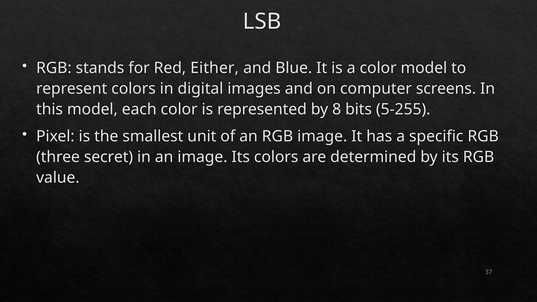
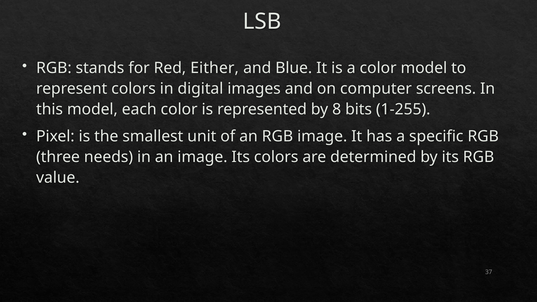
5-255: 5-255 -> 1-255 (403, 109)
secret: secret -> needs (109, 157)
